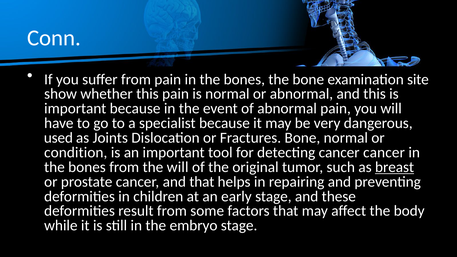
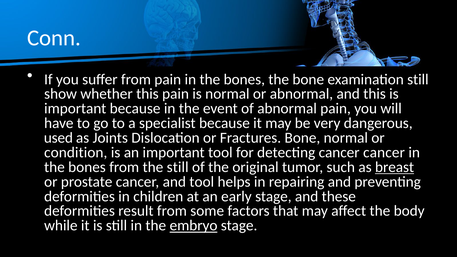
examination site: site -> still (418, 79)
the will: will -> still (178, 167)
and that: that -> tool (202, 182)
embryo underline: none -> present (194, 226)
